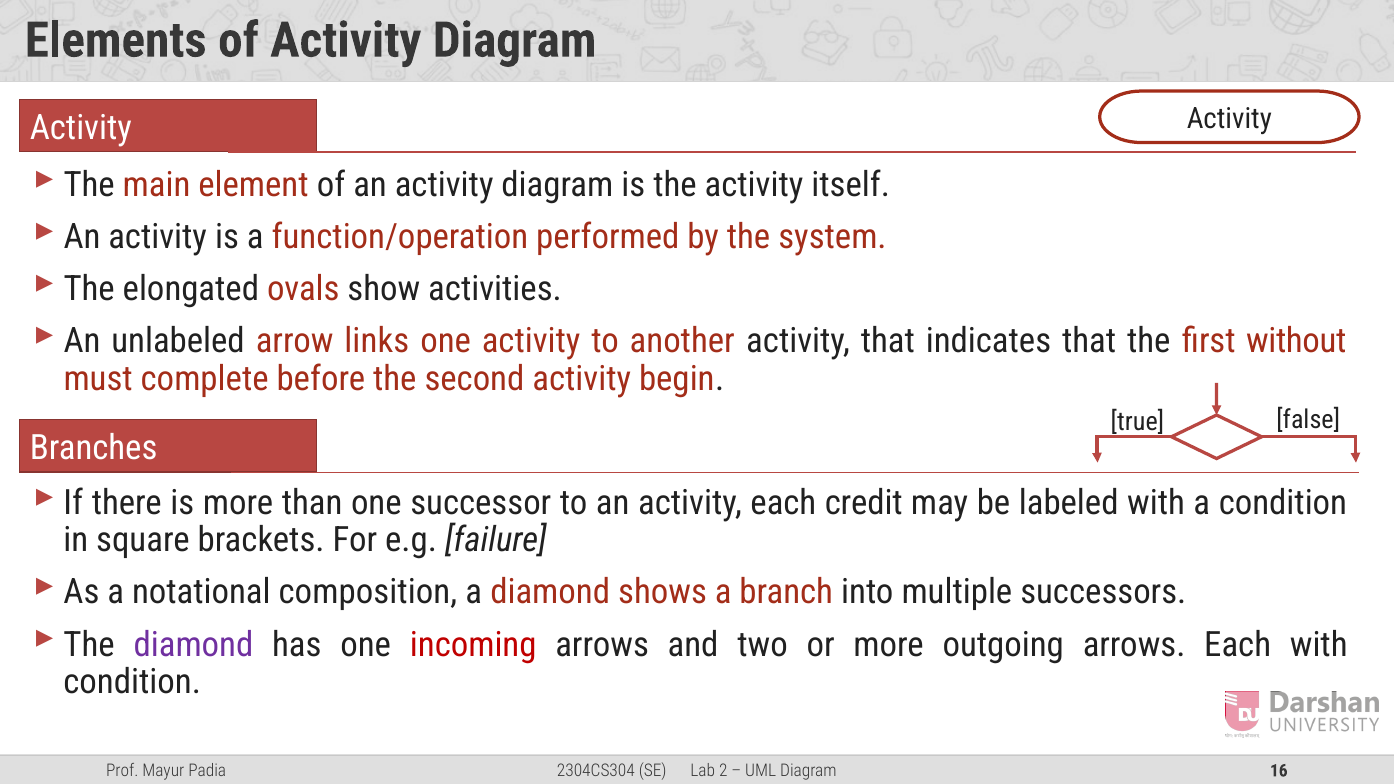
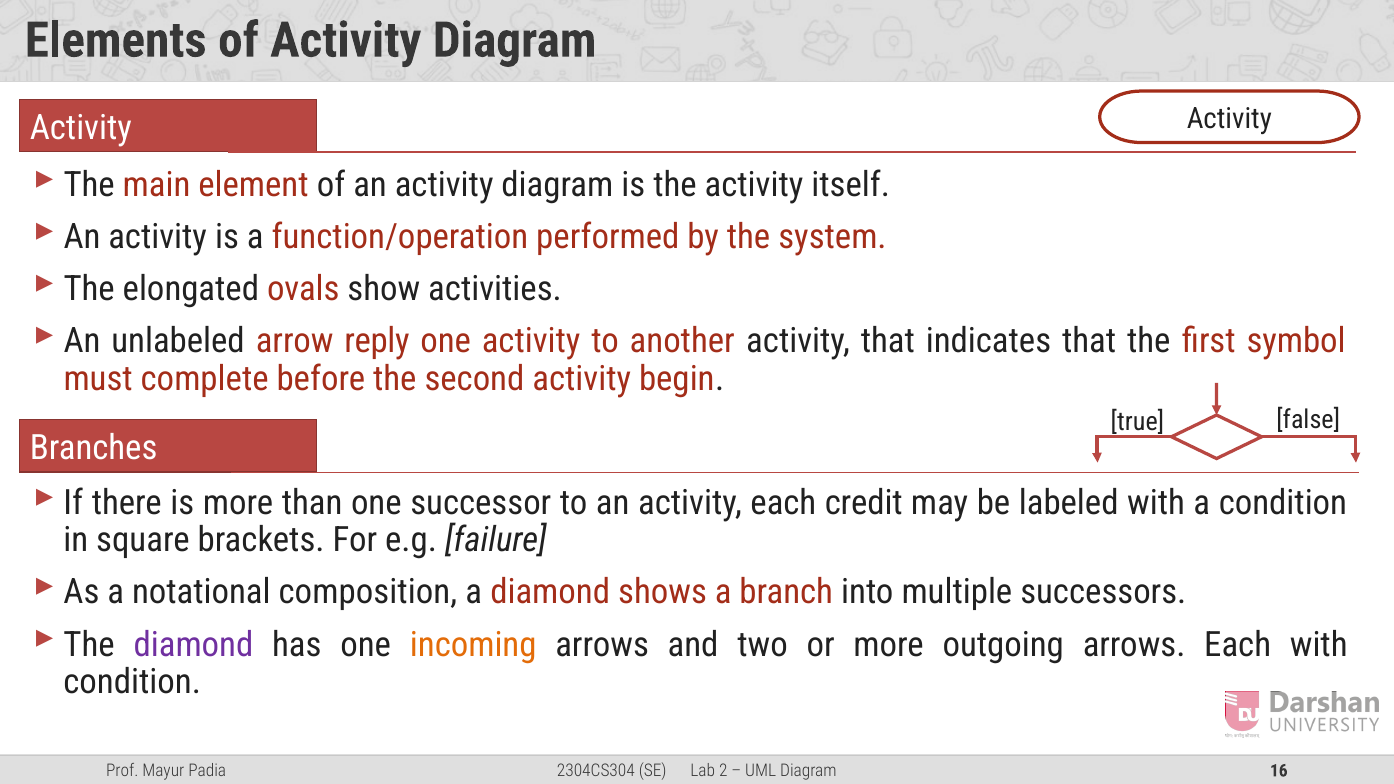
links: links -> reply (377, 341)
without: without -> symbol (1296, 341)
incoming colour: red -> orange (473, 645)
